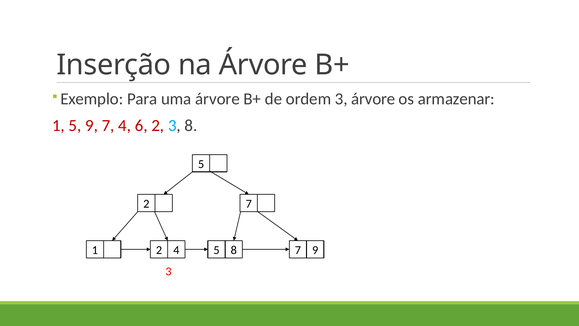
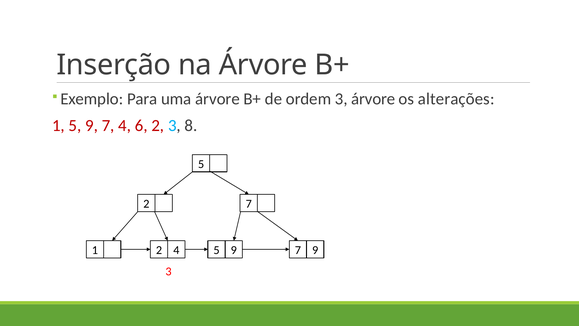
armazenar: armazenar -> alterações (456, 99)
4 5 8: 8 -> 9 (234, 250)
